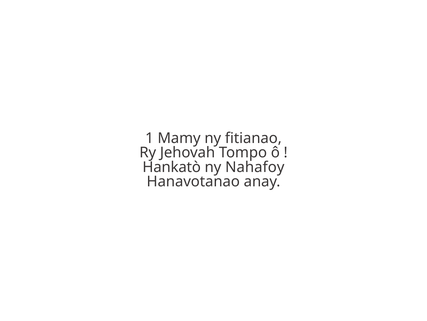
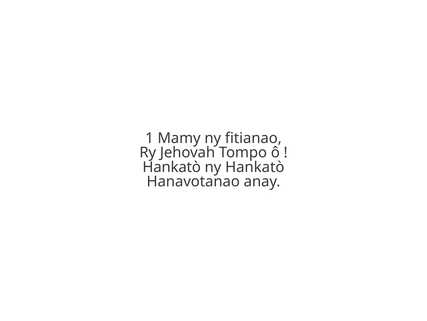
ny Nahafoy: Nahafoy -> Hankatò (255, 167)
